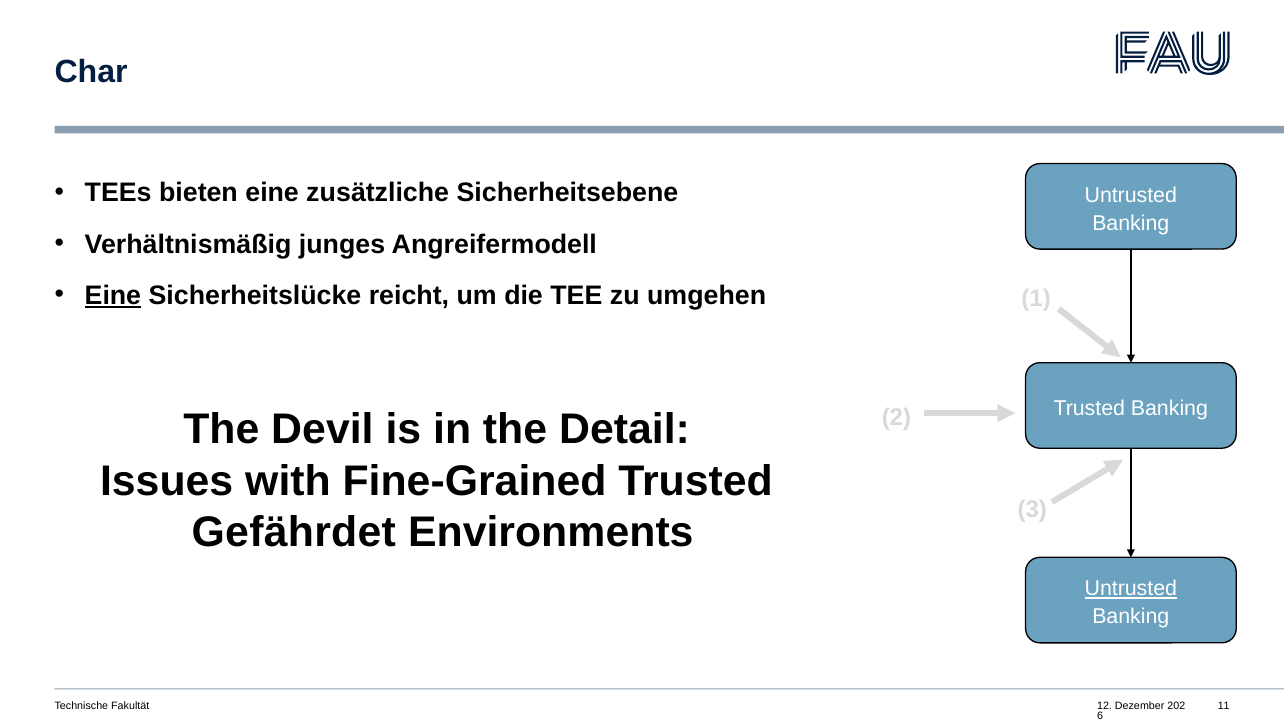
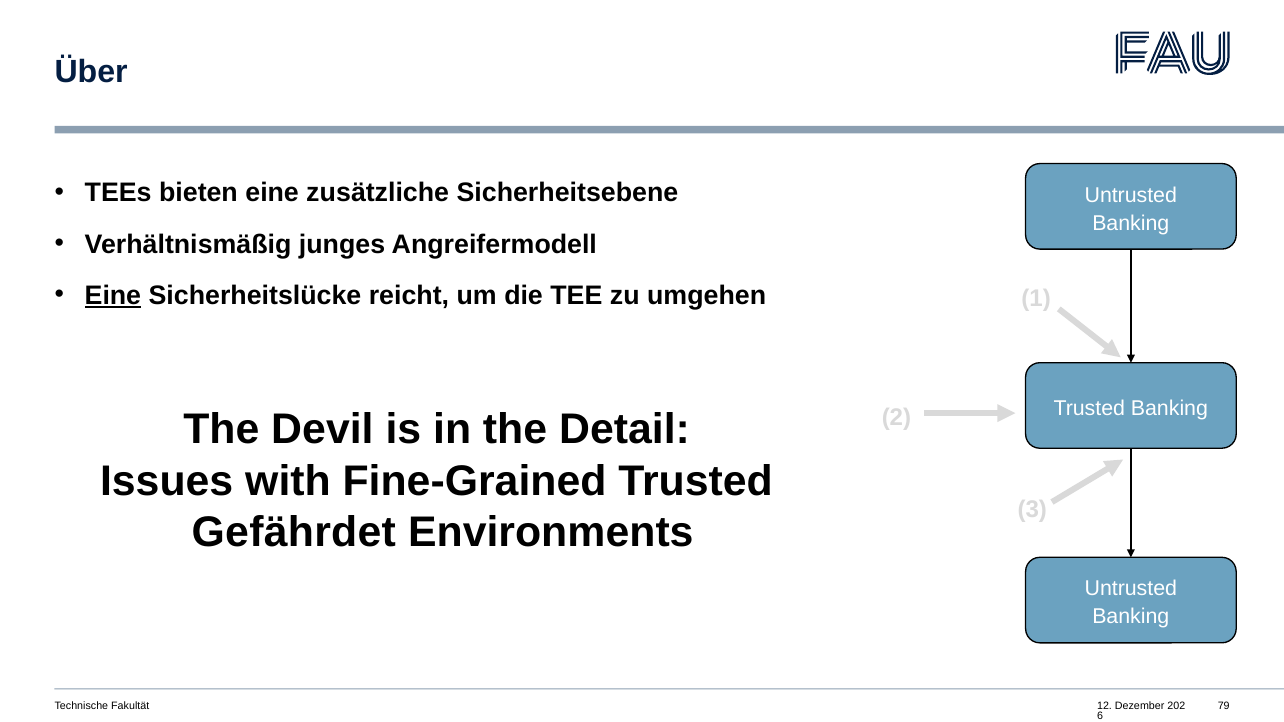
Char: Char -> Über (91, 72)
Untrusted underline: present -> none (1131, 589)
11: 11 -> 79 (1224, 706)
